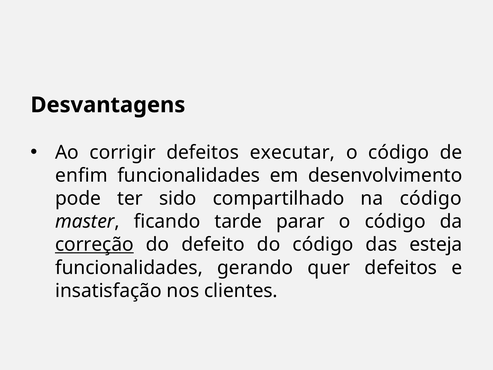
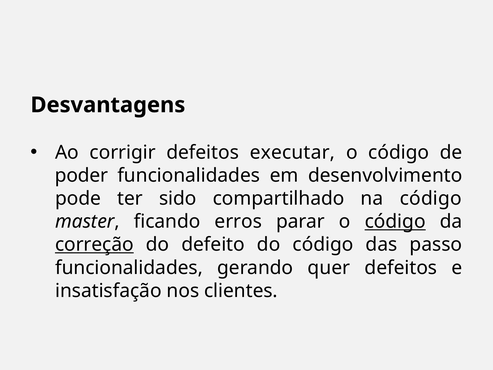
enfim: enfim -> poder (82, 175)
tarde: tarde -> erros (238, 221)
código underline: none -> present (395, 221)
esteja: esteja -> passo (436, 244)
